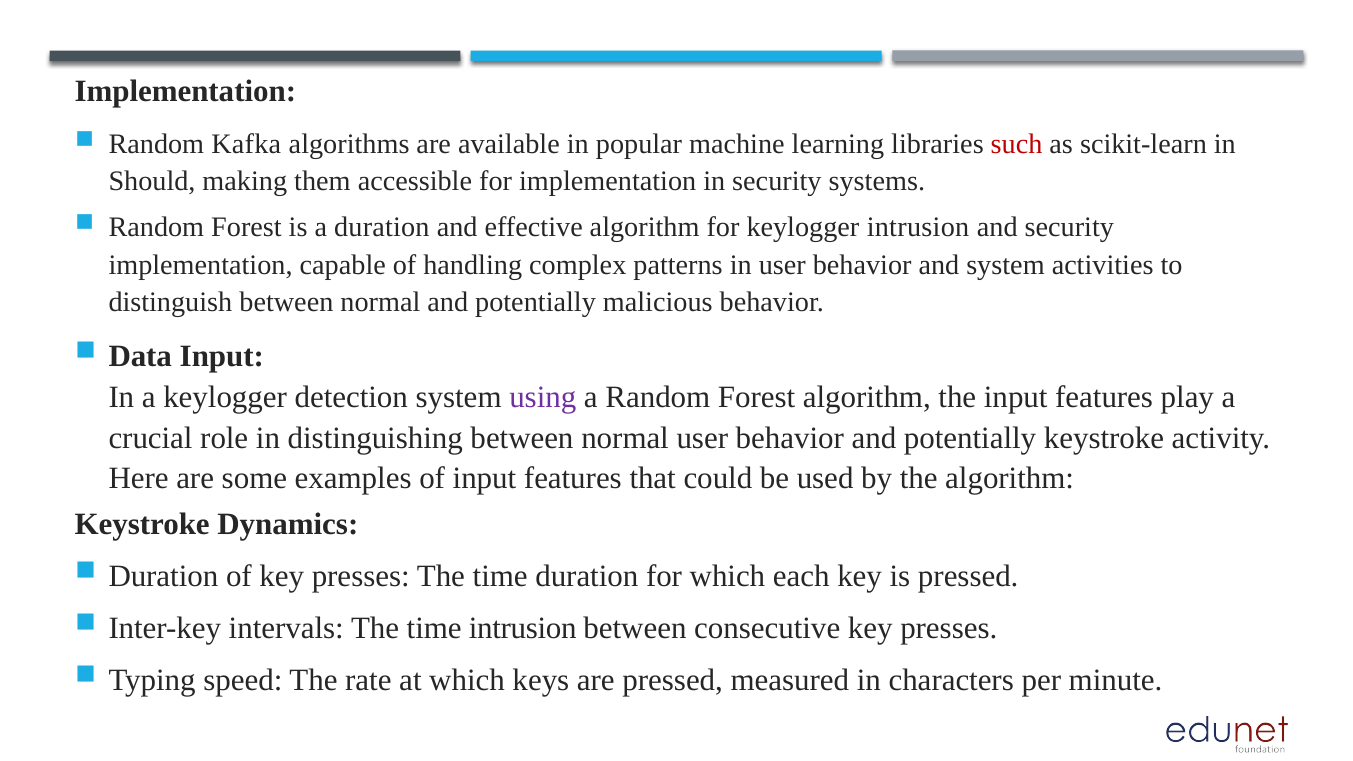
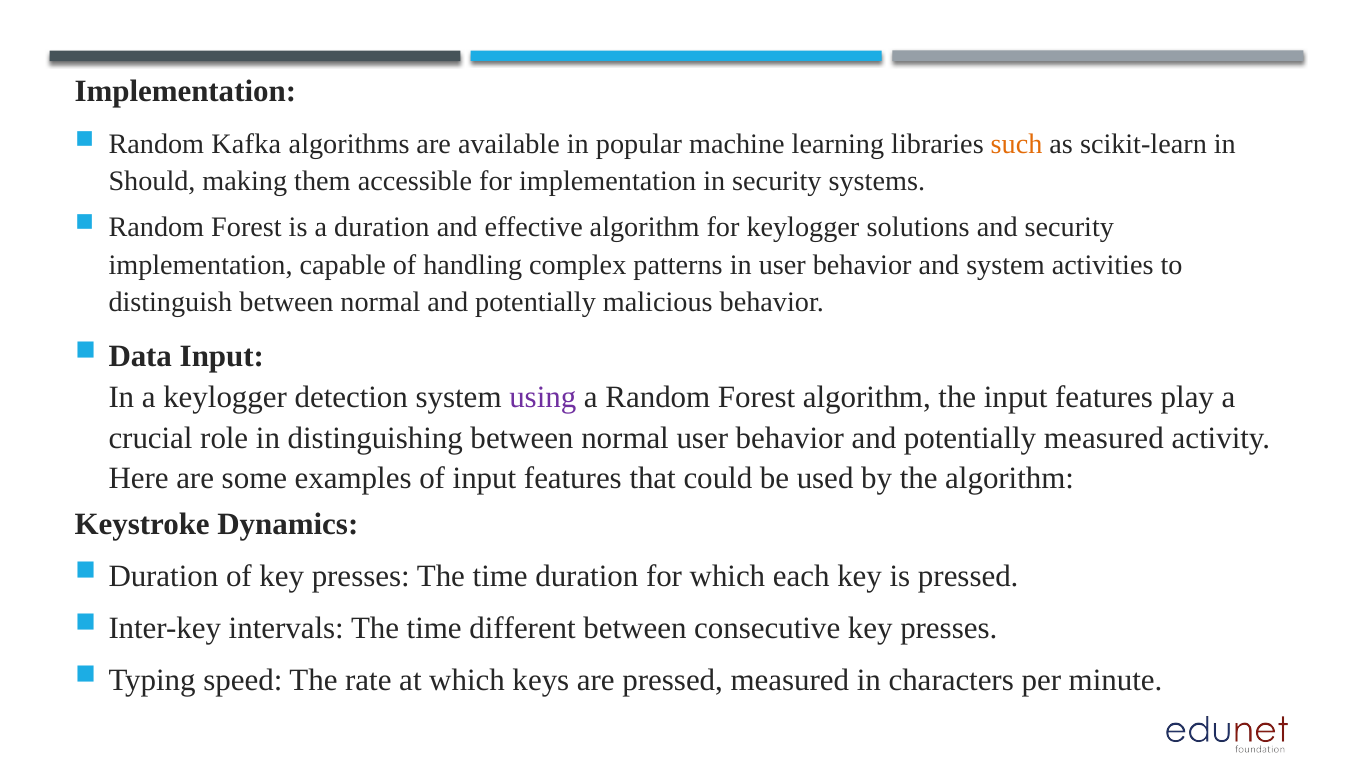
such colour: red -> orange (1017, 144)
keylogger intrusion: intrusion -> solutions (918, 228)
potentially keystroke: keystroke -> measured (1104, 438)
time intrusion: intrusion -> different (523, 628)
